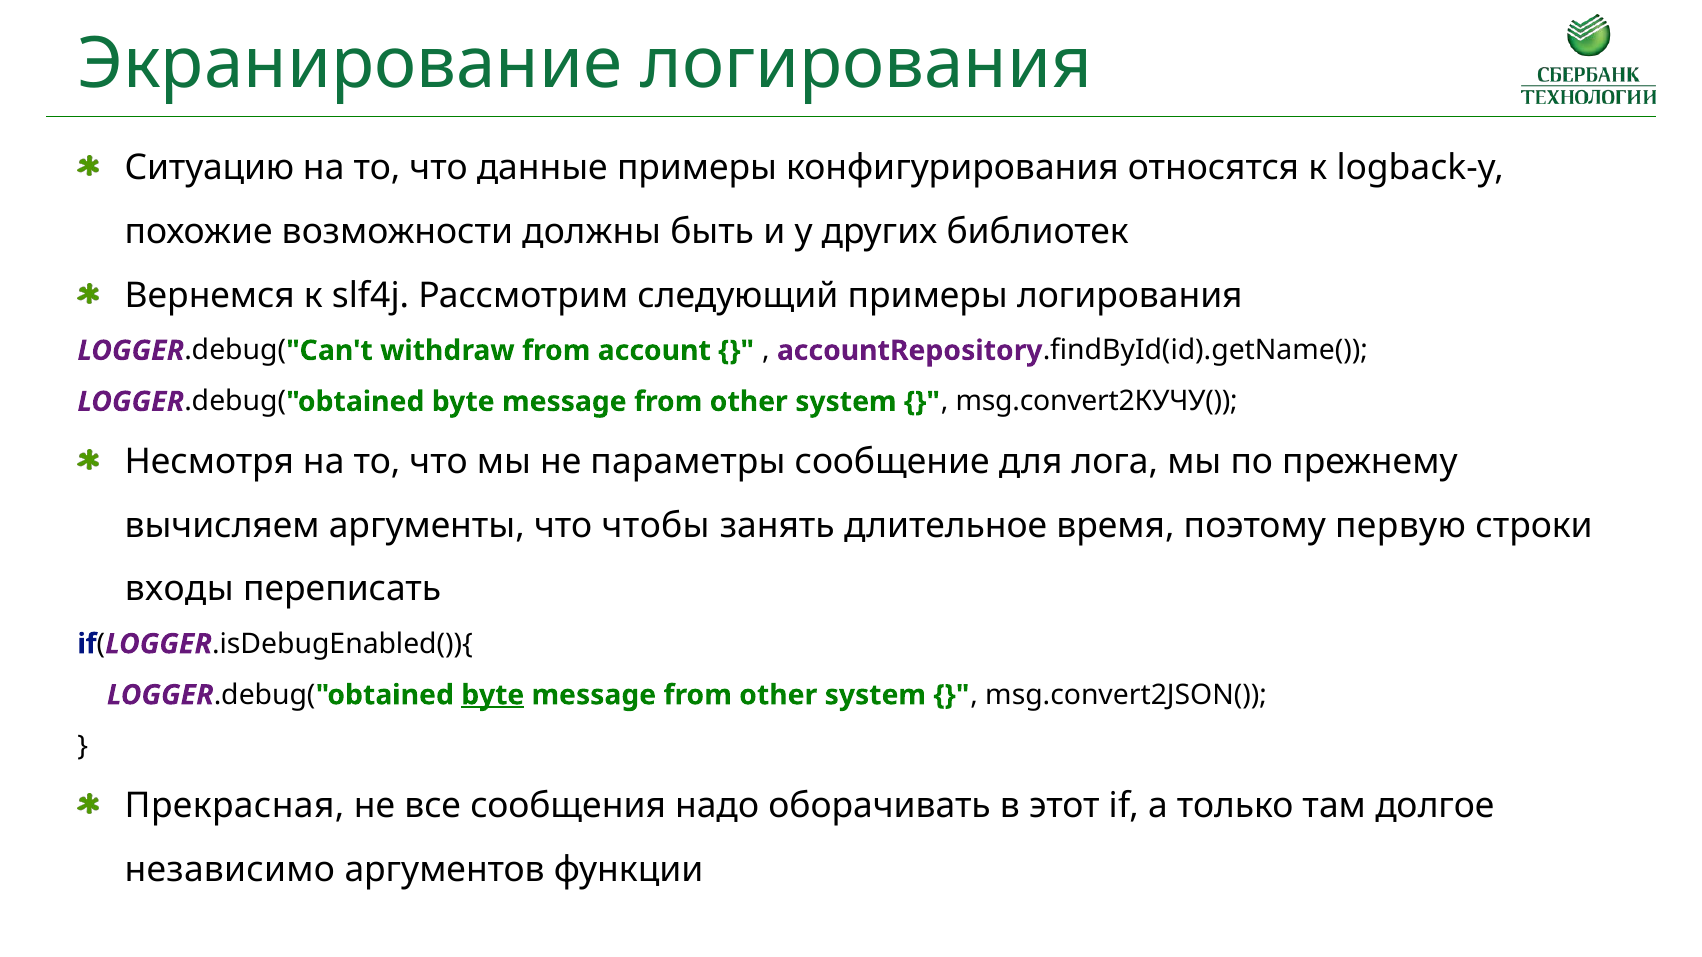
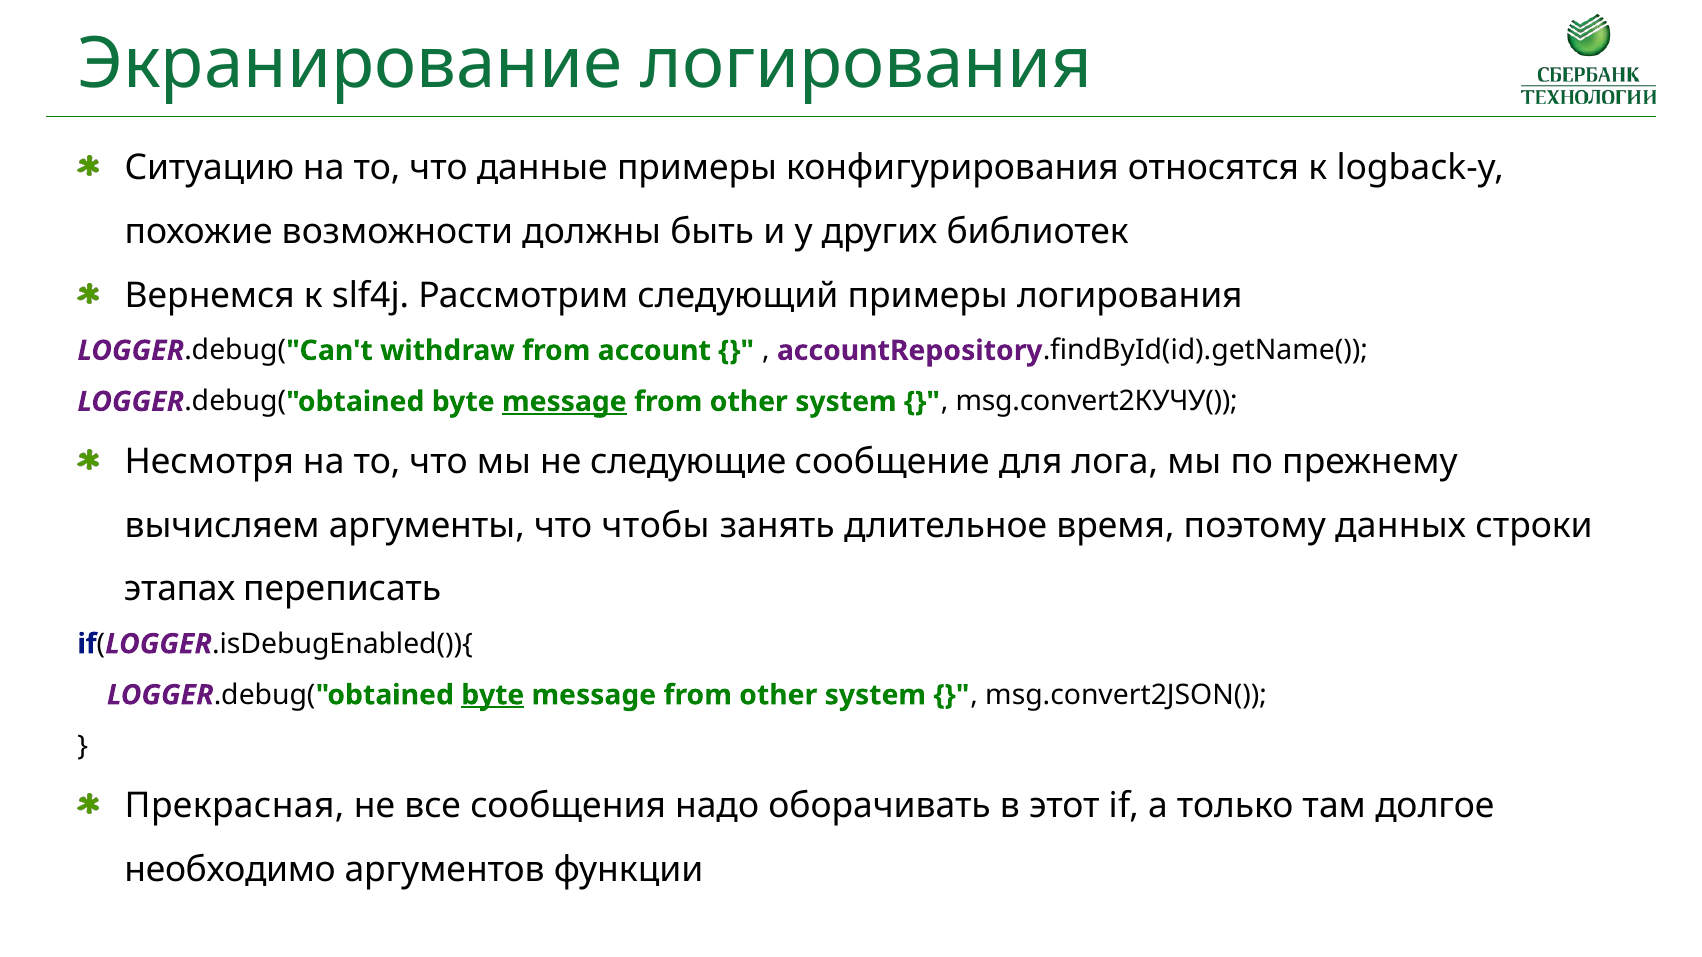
message underline: none -> present (564, 402)
параметры: параметры -> следующие (688, 462)
первую: первую -> данных (1401, 526)
входы: входы -> этапах (180, 589)
независимо: независимо -> необходимо (230, 870)
